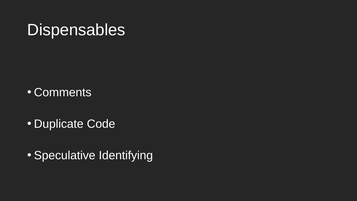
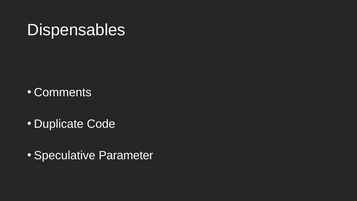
Identifying: Identifying -> Parameter (126, 155)
